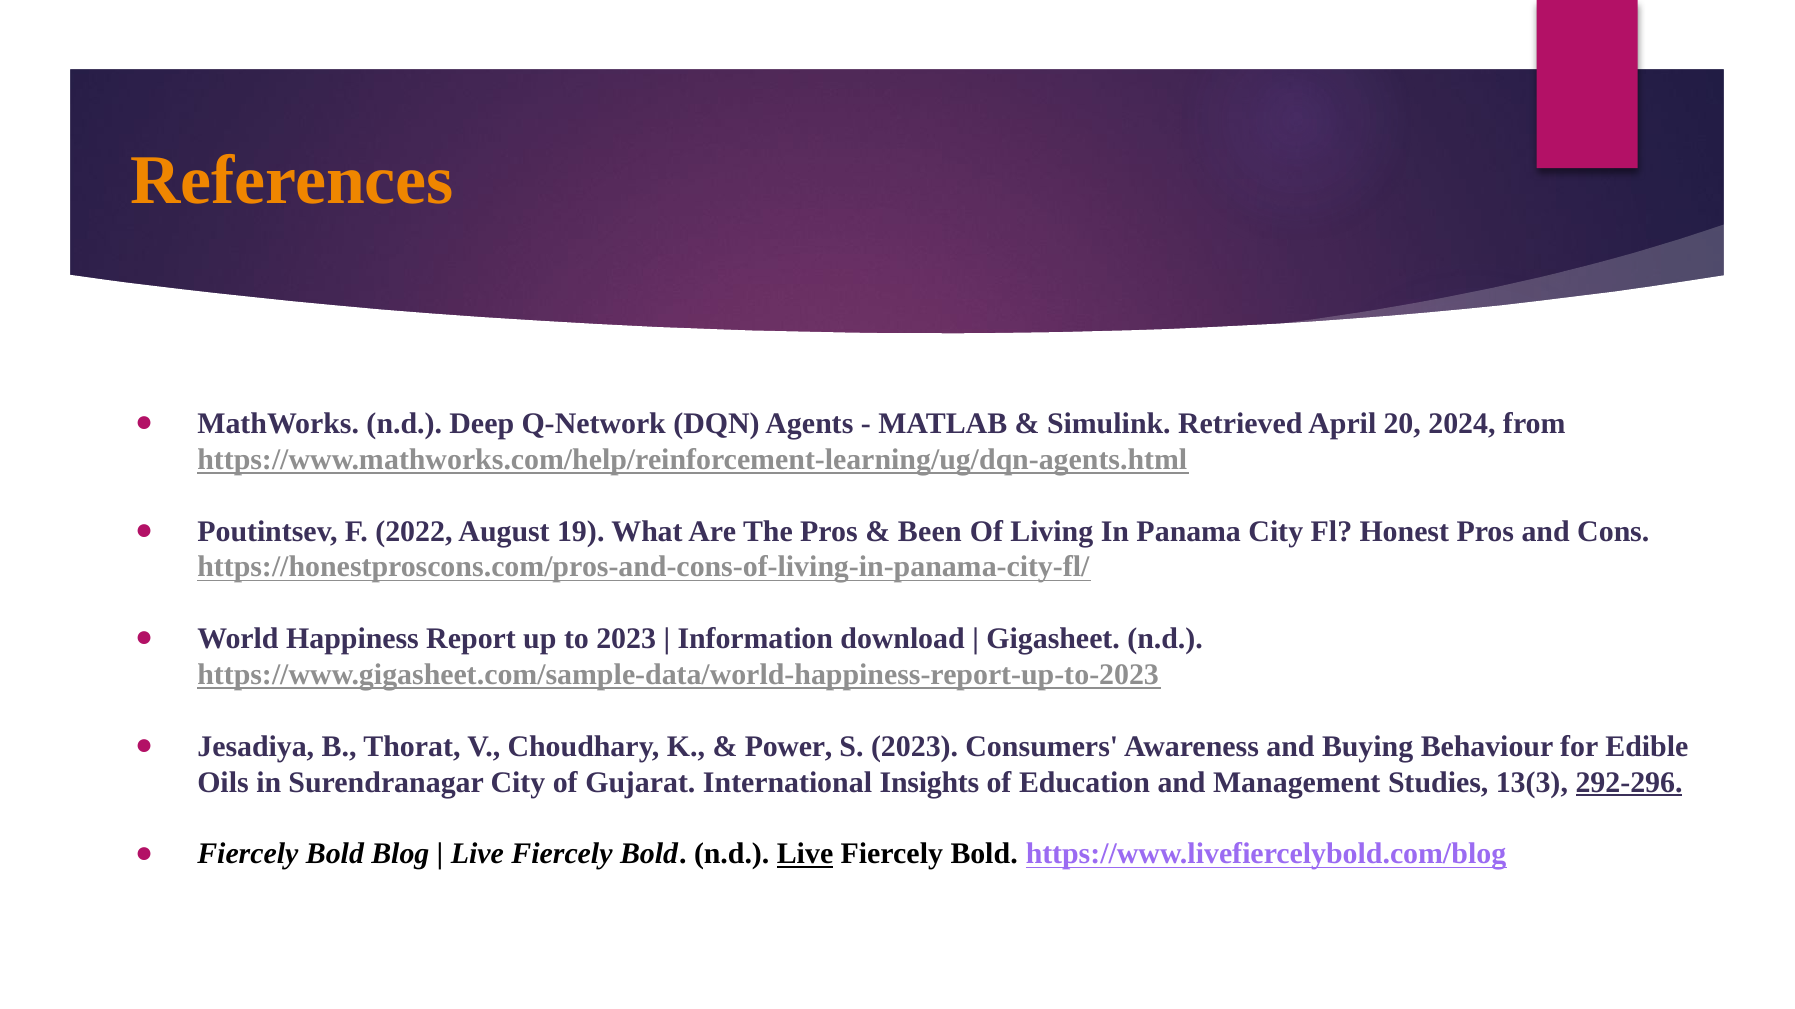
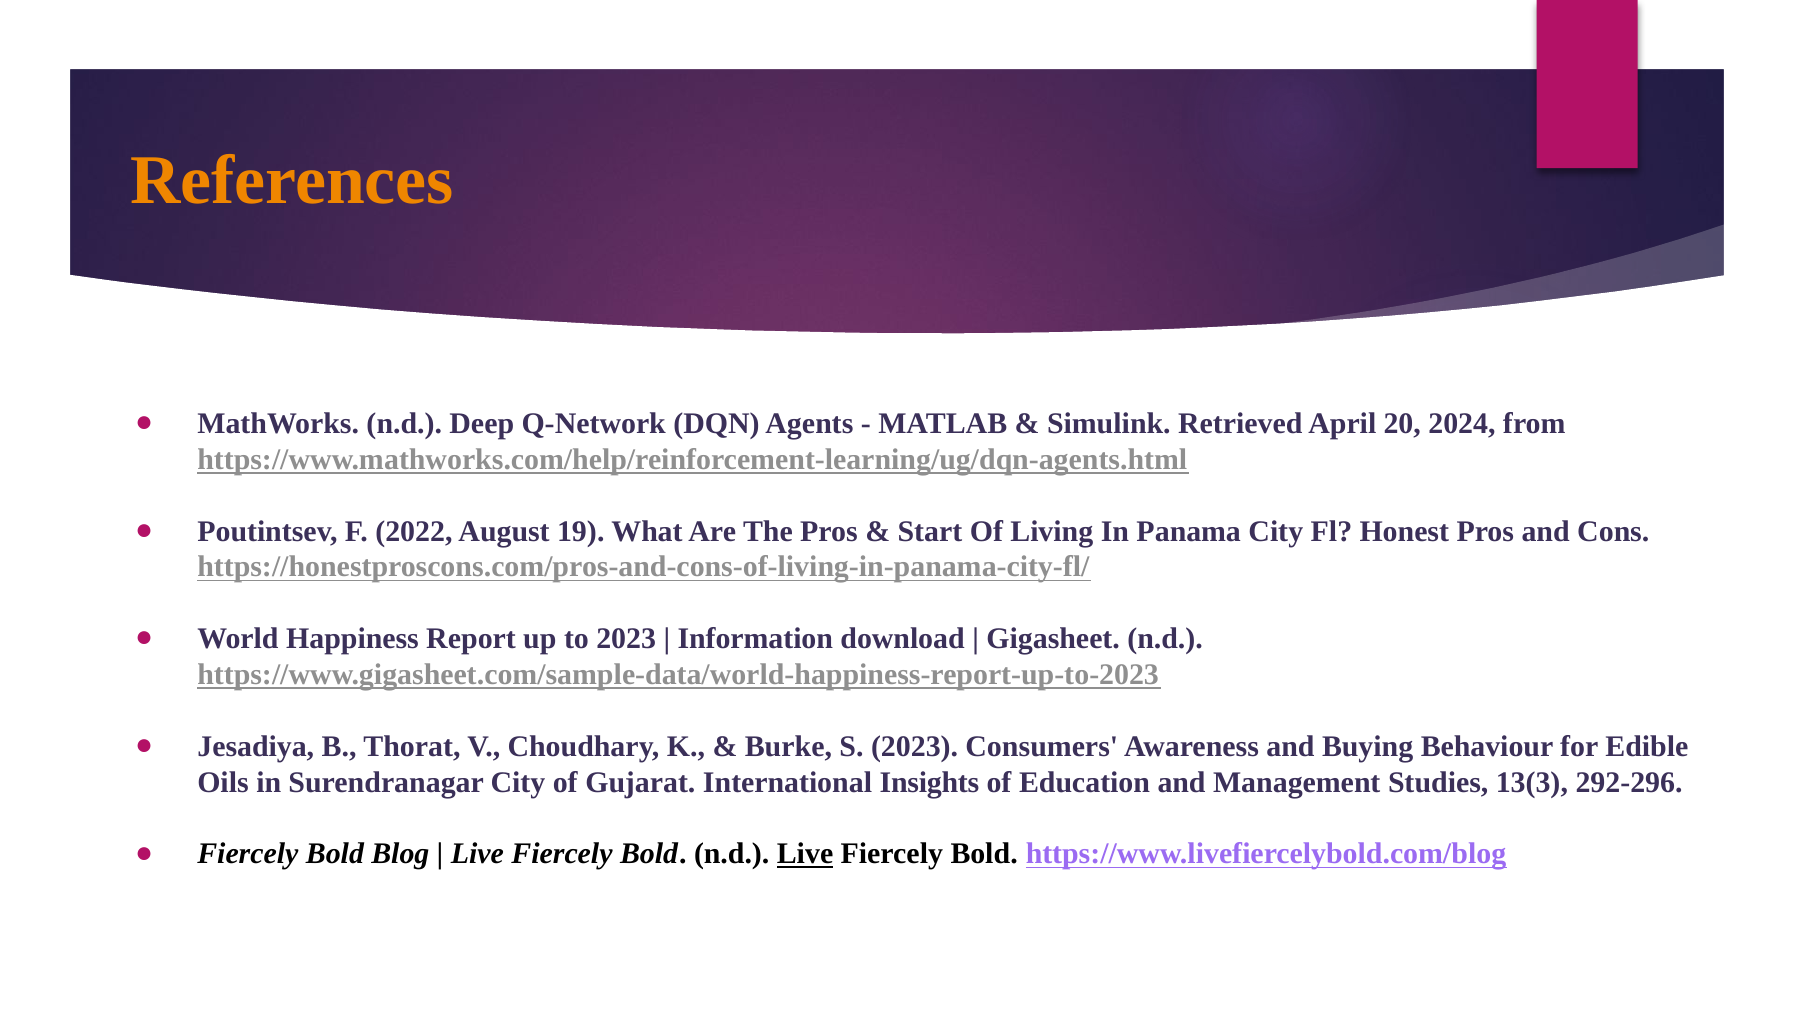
Been: Been -> Start (930, 532)
Power: Power -> Burke (788, 747)
292-296 underline: present -> none (1629, 783)
